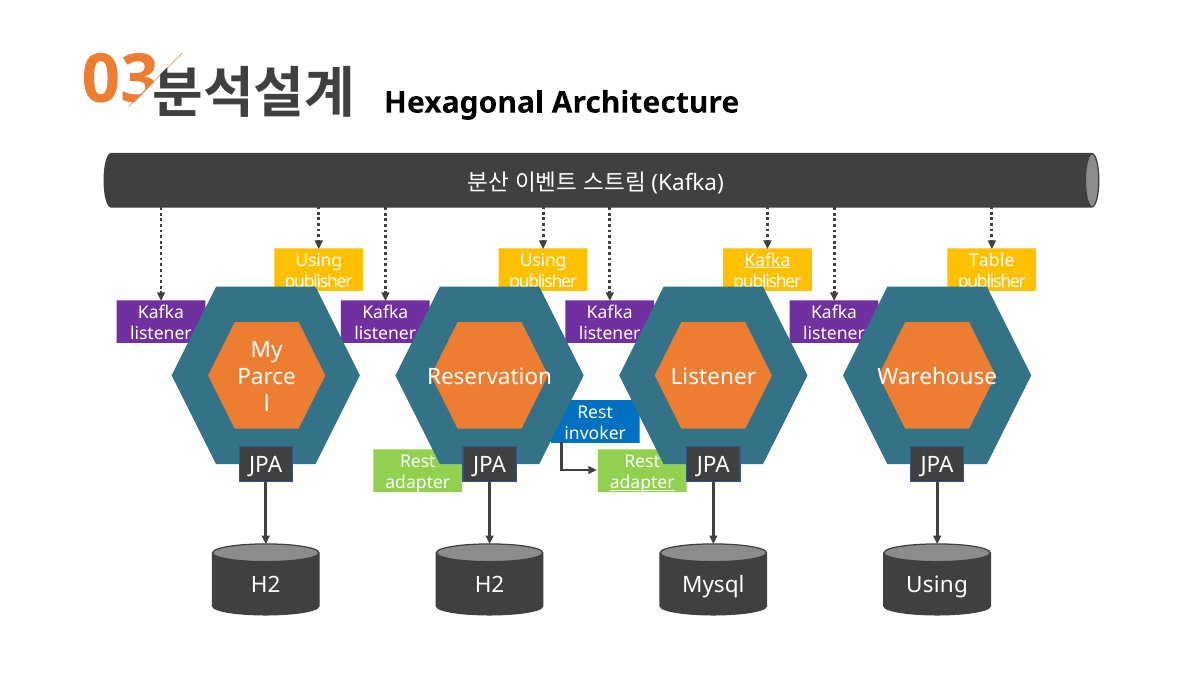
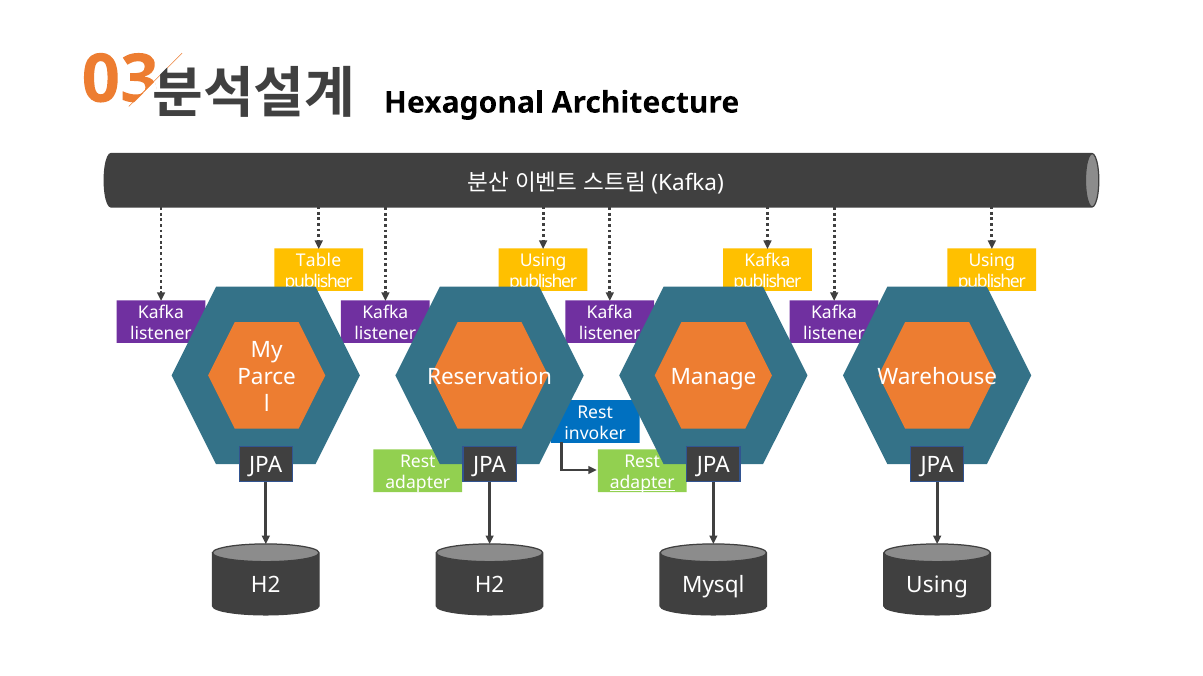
Using: Using -> Table (319, 261)
Kafka underline: present -> none (767, 261)
Table: Table -> Using (992, 261)
Reservation Listener: Listener -> Manage (714, 377)
